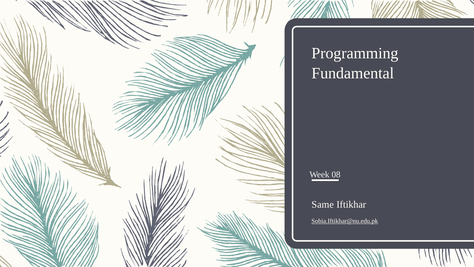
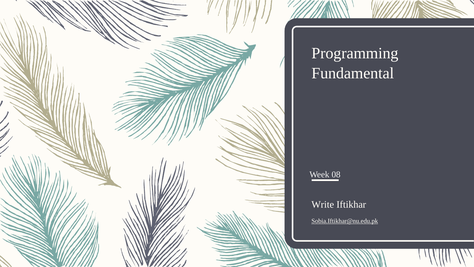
Same: Same -> Write (323, 204)
